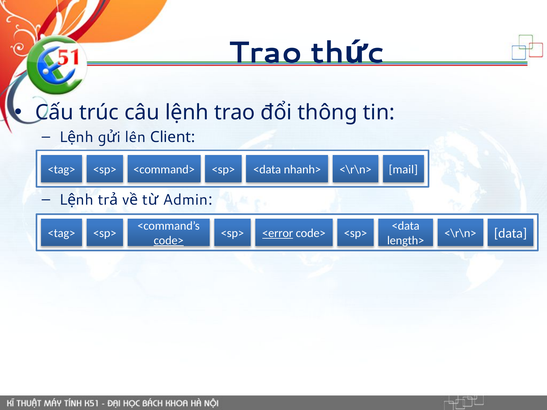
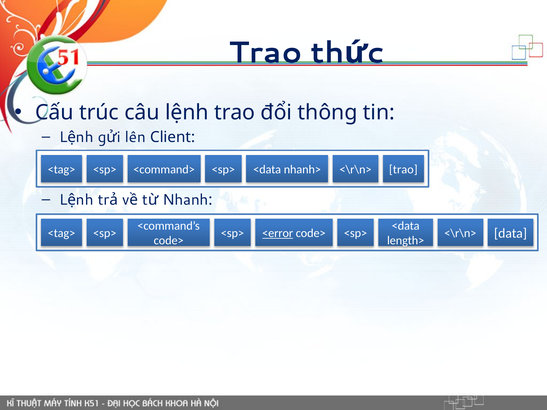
<\r\n> mail: mail -> trao (403, 169)
Admin: Admin -> Nhanh (185, 200)
code> underline: present -> none (169, 241)
